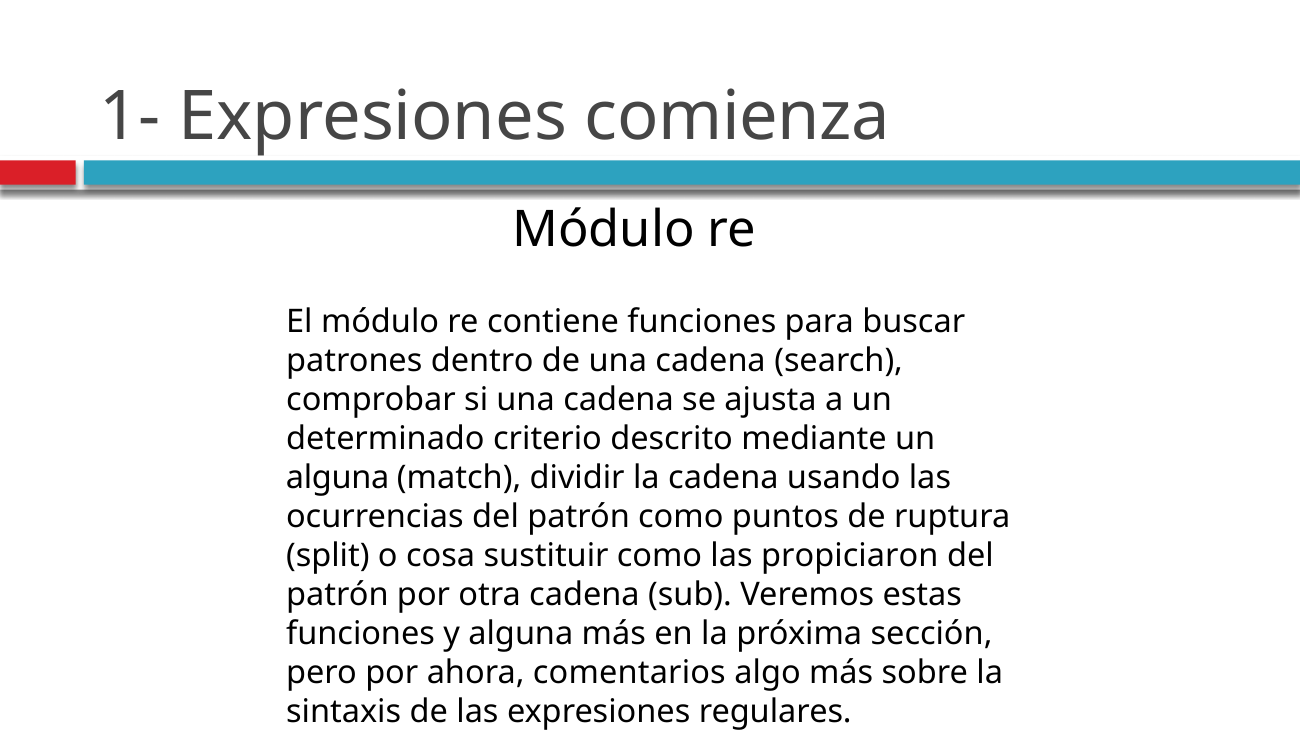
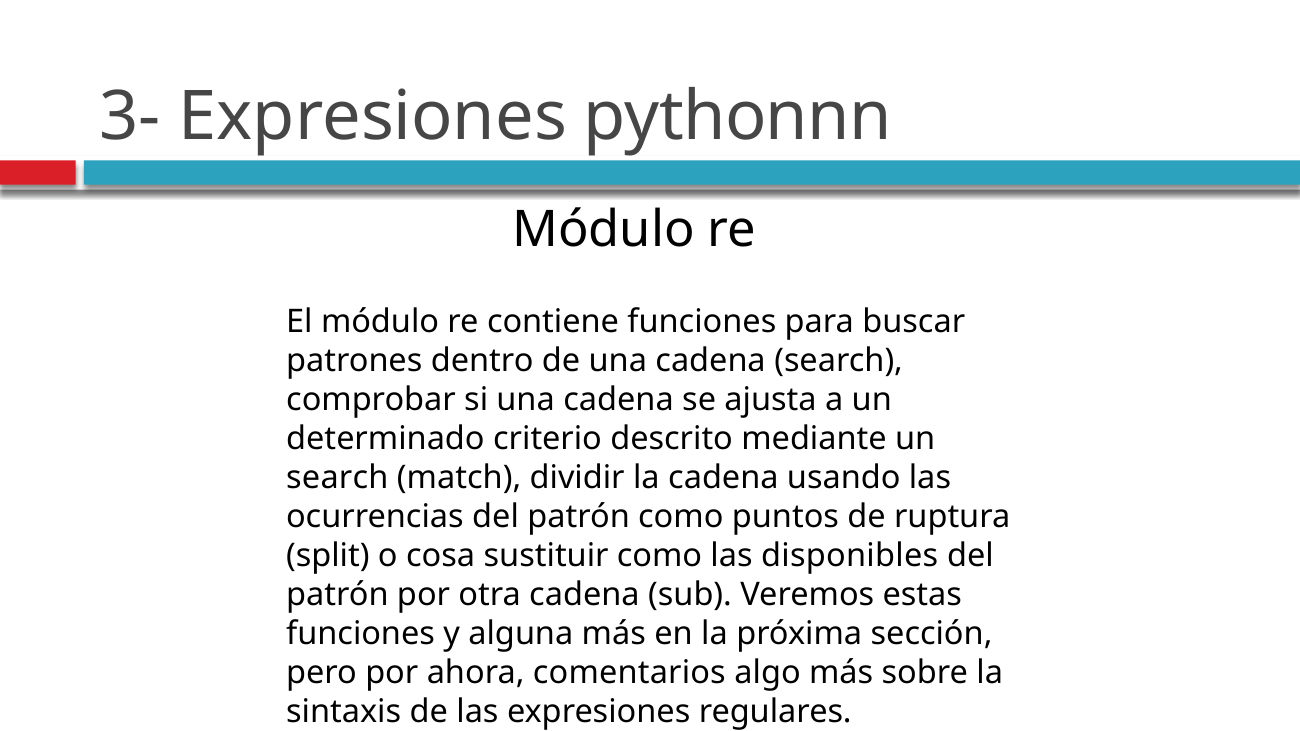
1-: 1- -> 3- (130, 117)
comienza: comienza -> pythonnn (738, 117)
alguna: alguna -> search (337, 478)
propiciaron: propiciaron -> disponibles (850, 556)
